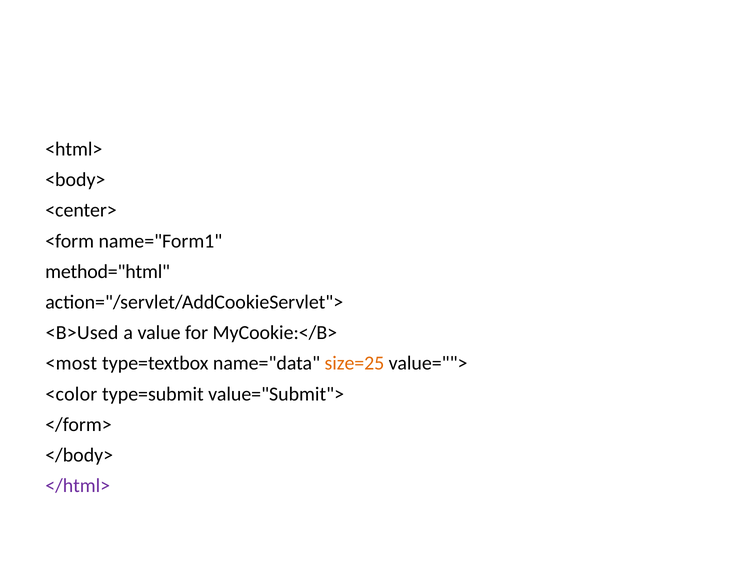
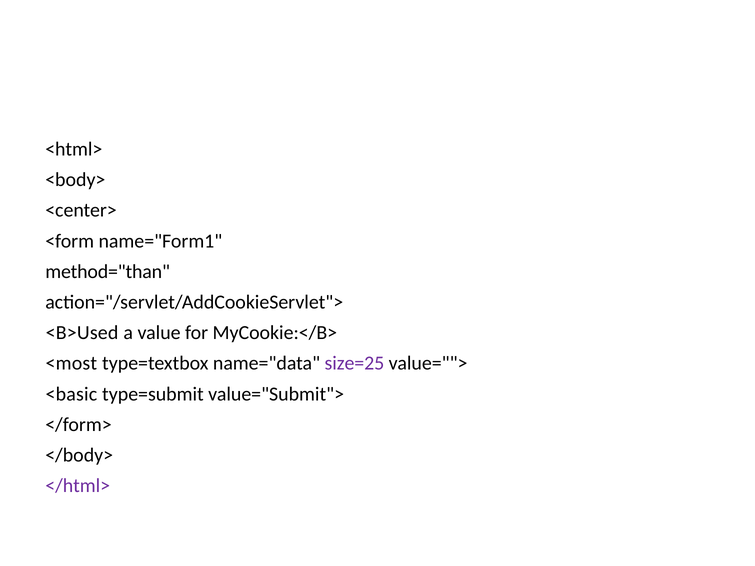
method="html: method="html -> method="than (108, 272)
size=25 colour: orange -> purple (354, 364)
<color: <color -> <basic (71, 394)
